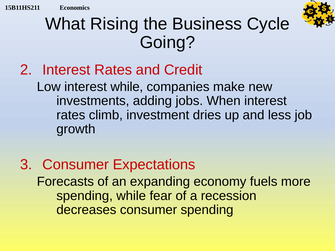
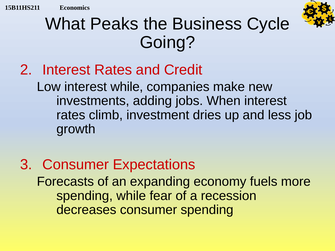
Rising: Rising -> Peaks (114, 24)
